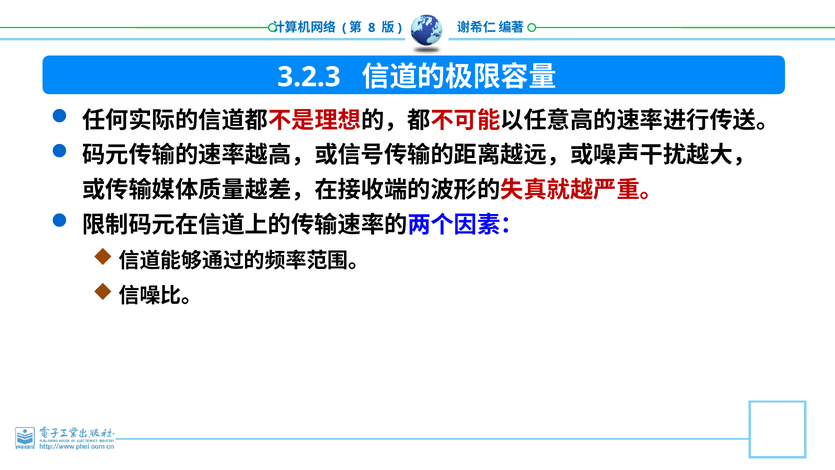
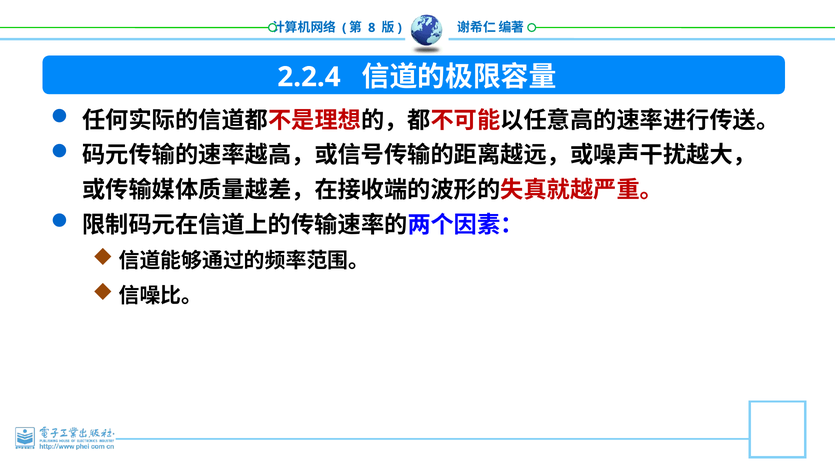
3.2.3: 3.2.3 -> 2.2.4 (309, 77)
